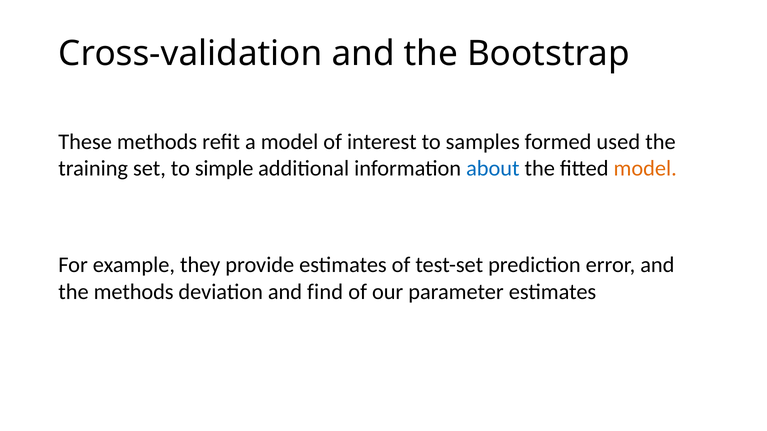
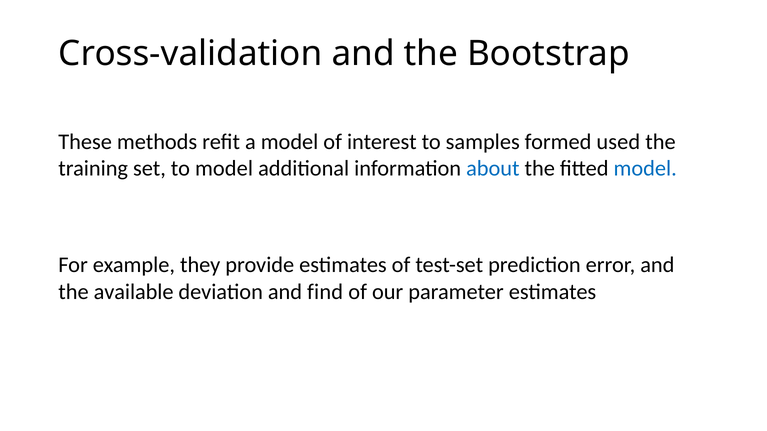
to simple: simple -> model (224, 169)
model colour: orange -> blue (645, 169)
the methods: methods -> available (134, 292)
